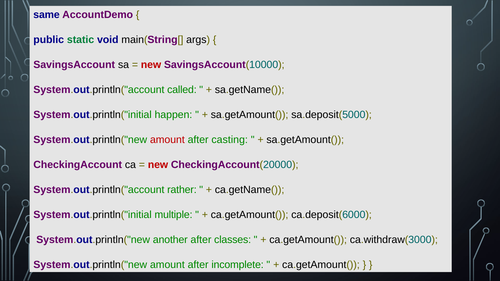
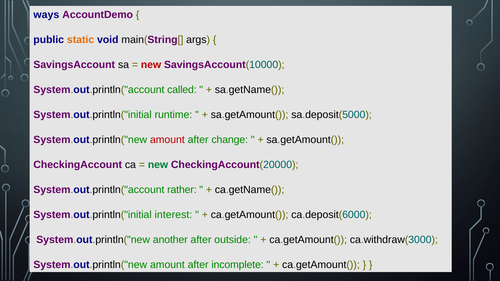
same: same -> ways (46, 15)
static colour: green -> orange (81, 40)
happen: happen -> runtime (173, 115)
casting: casting -> change (230, 140)
new colour: red -> green (158, 165)
multiple: multiple -> interest (173, 215)
classes: classes -> outside (233, 240)
